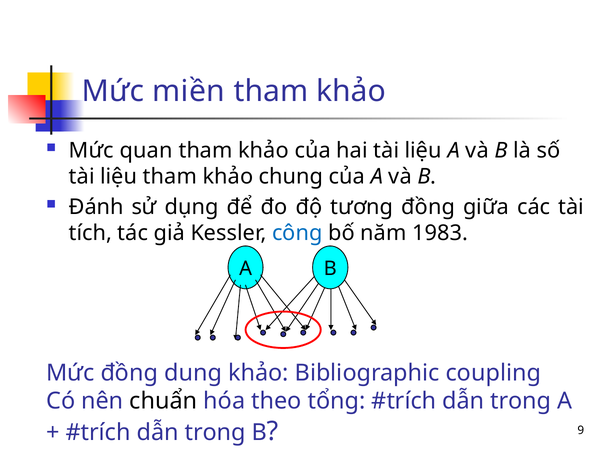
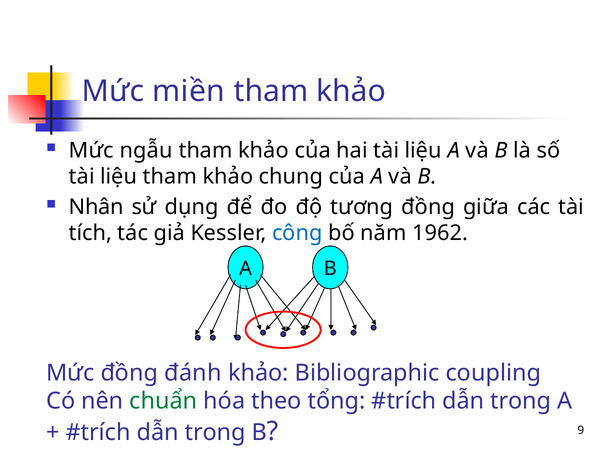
quan: quan -> ngẫu (146, 151)
Đánh: Đánh -> Nhân (96, 207)
1983: 1983 -> 1962 (440, 233)
dung: dung -> đánh (193, 373)
chuẩn colour: black -> green (163, 401)
